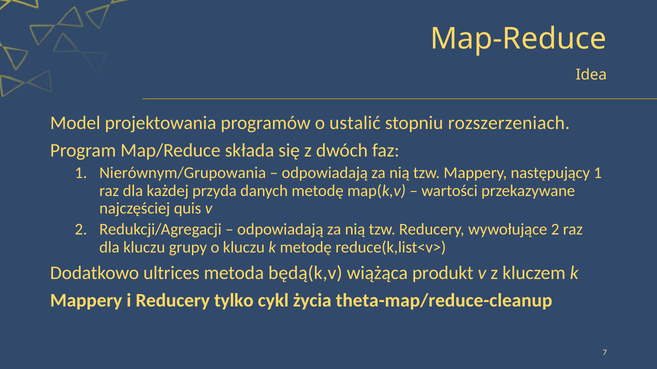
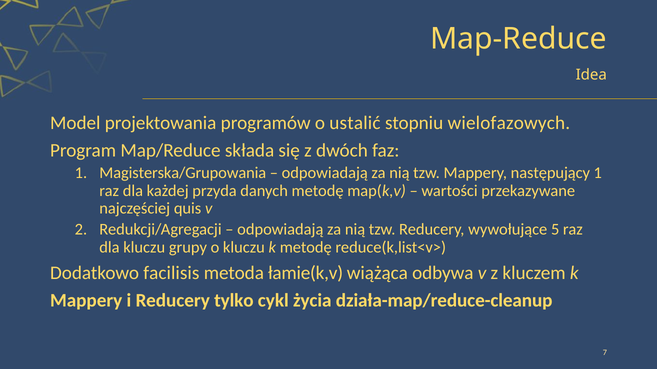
rozszerzeniach: rozszerzeniach -> wielofazowych (509, 123)
Nierównym/Grupowania: Nierównym/Grupowania -> Magisterska/Grupowania (183, 173)
wywołujące 2: 2 -> 5 (555, 230)
ultrices: ultrices -> facilisis (171, 274)
będą(k,v: będą(k,v -> łamie(k,v (305, 274)
produkt: produkt -> odbywa (443, 274)
theta-map/reduce-cleanup: theta-map/reduce-cleanup -> działa-map/reduce-cleanup (444, 301)
